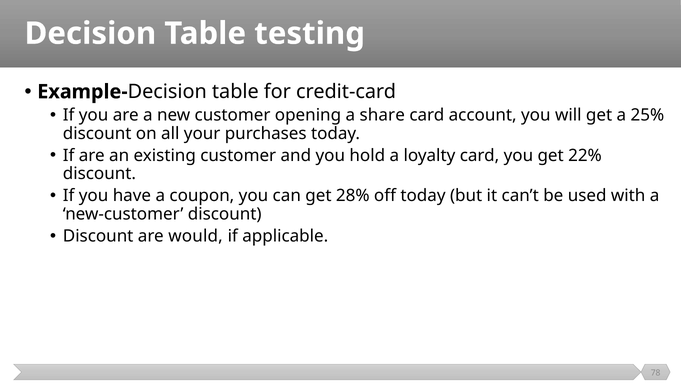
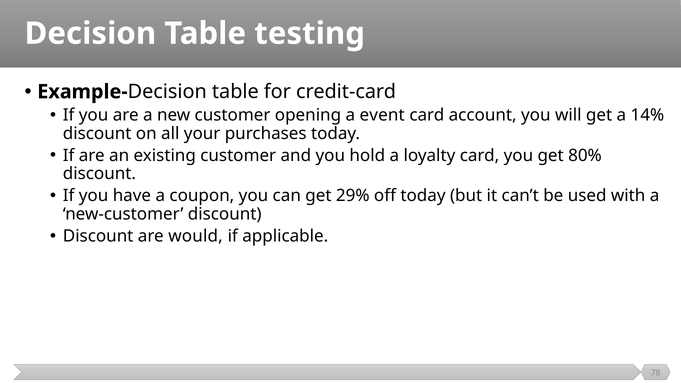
share: share -> event (382, 115)
25%: 25% -> 14% (647, 115)
22%: 22% -> 80% (585, 156)
28%: 28% -> 29% (353, 196)
